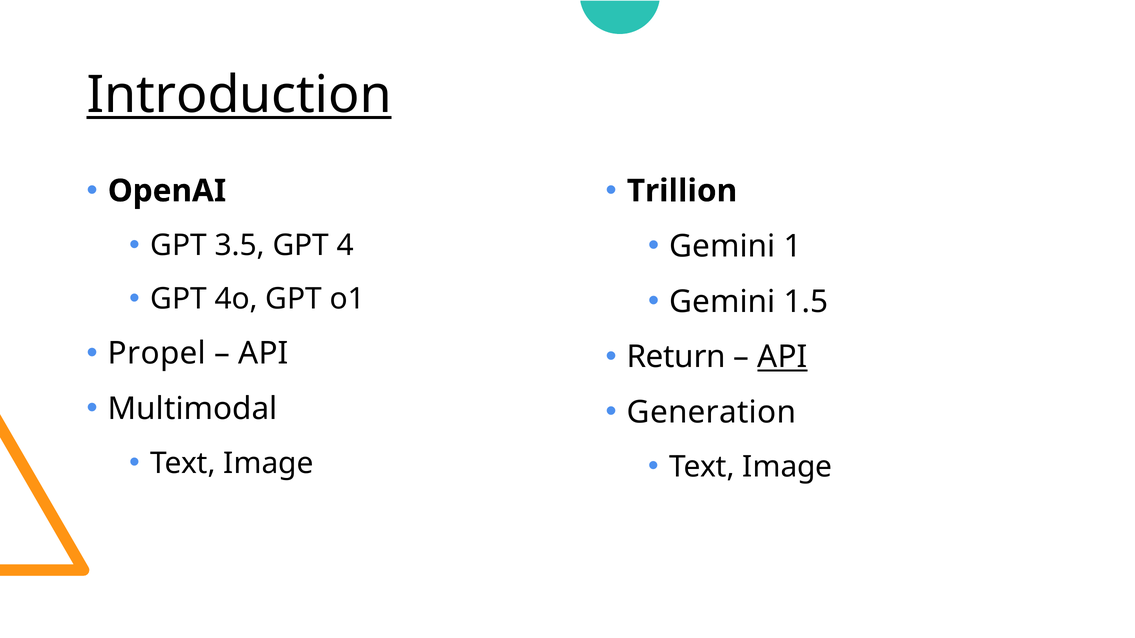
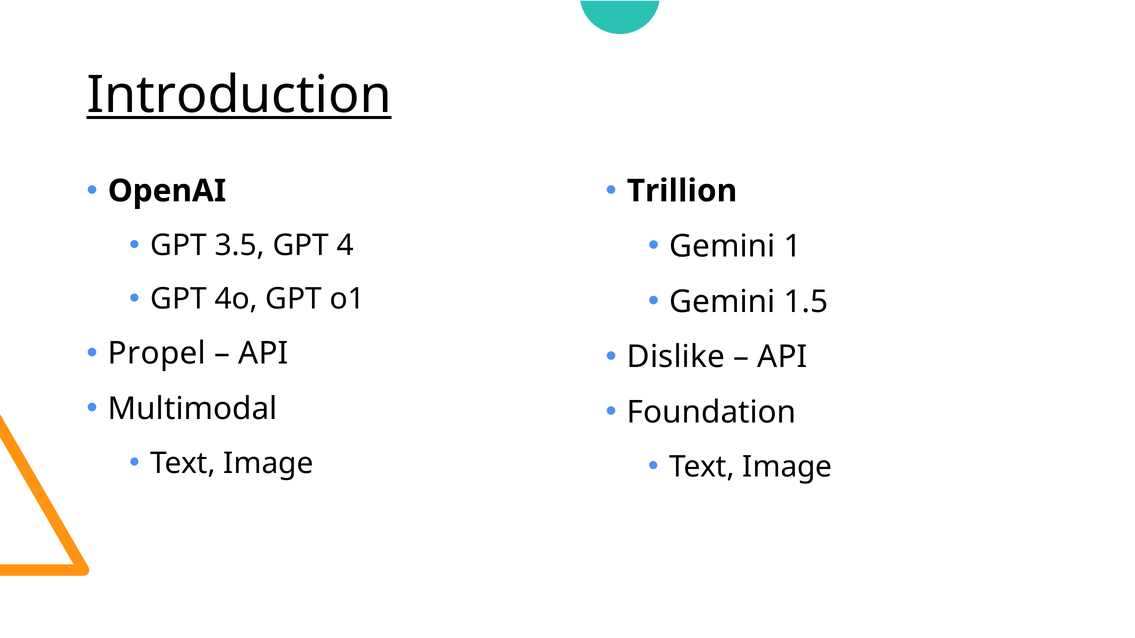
Return: Return -> Dislike (676, 357)
API underline: present -> none (782, 357)
Generation: Generation -> Foundation (712, 413)
